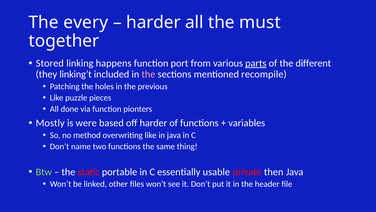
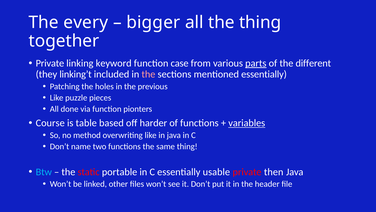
harder: harder -> bigger (153, 22)
the must: must -> thing (260, 22)
Stored: Stored -> Private (50, 63)
happens: happens -> keyword (114, 63)
port: port -> case (180, 63)
mentioned recompile: recompile -> essentially (264, 74)
Mostly: Mostly -> Course (50, 123)
were: were -> table (86, 123)
variables underline: none -> present (247, 123)
Btw colour: light green -> light blue (44, 171)
